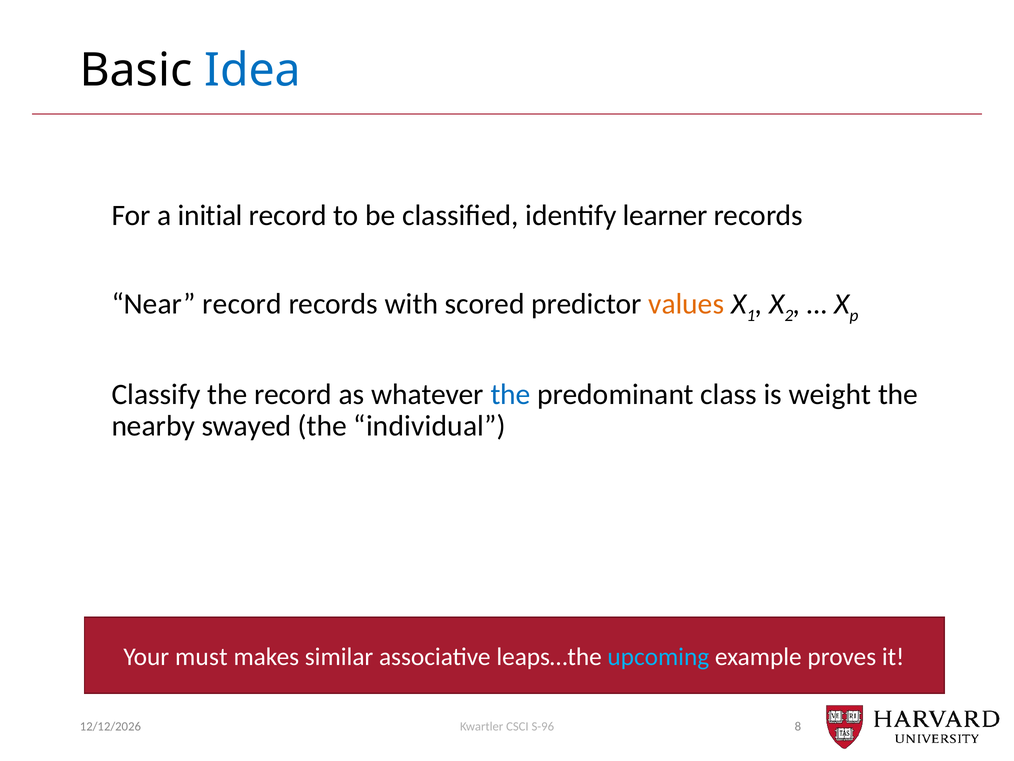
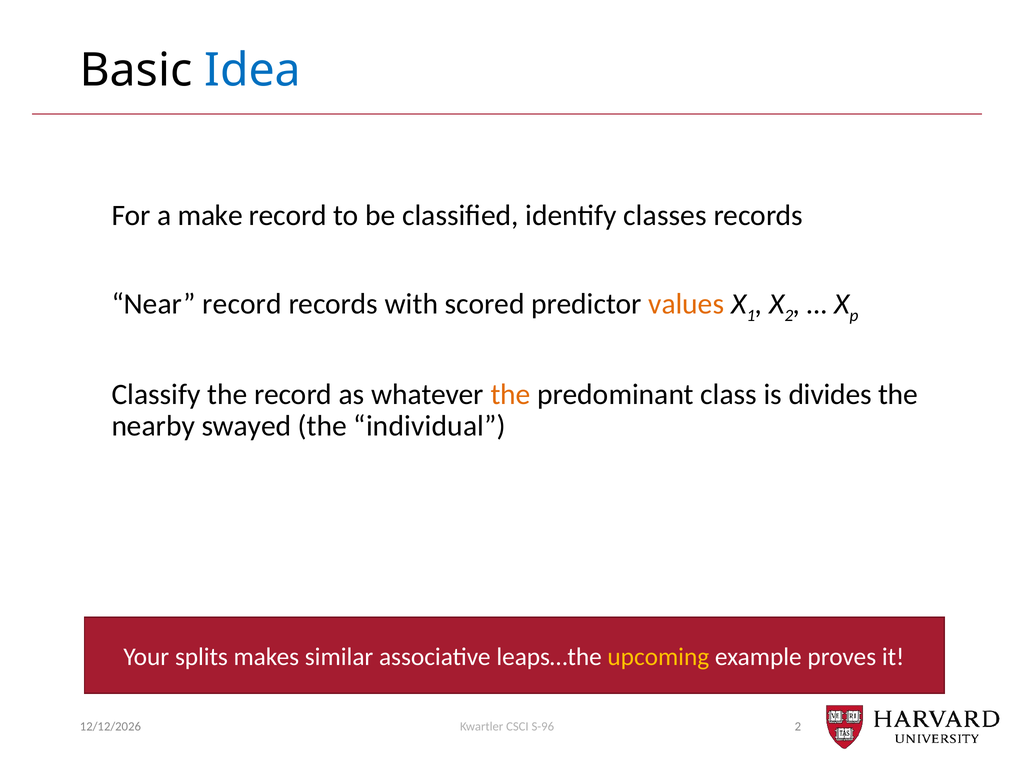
initial: initial -> make (210, 215)
learner: learner -> classes (665, 215)
the colour: blue -> orange (511, 394)
weight: weight -> divides (830, 394)
must: must -> splits (201, 657)
upcoming colour: light blue -> yellow (658, 657)
8: 8 -> 2 (798, 726)
